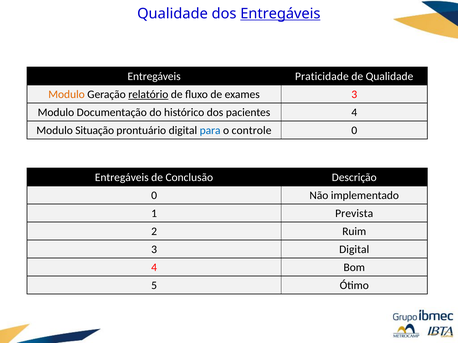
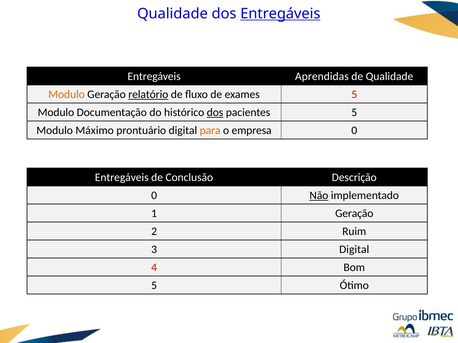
Praticidade: Praticidade -> Aprendidas (322, 77)
exames 3: 3 -> 5 (354, 95)
dos underline: none -> present (215, 113)
pacientes 4: 4 -> 5 (354, 113)
Situação: Situação -> Máximo (95, 131)
para colour: blue -> orange (210, 131)
controle: controle -> empresa (252, 131)
Não underline: none -> present (319, 196)
1 Prevista: Prevista -> Geração (354, 214)
